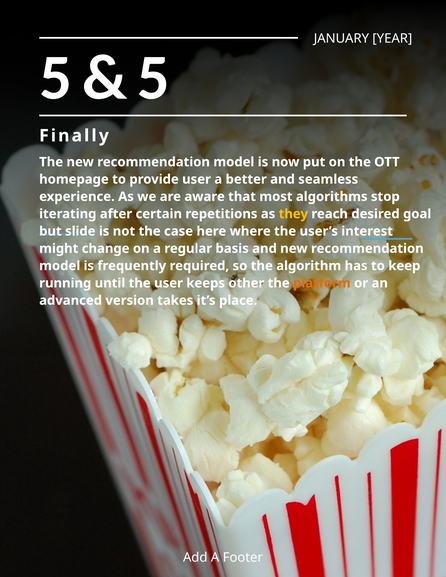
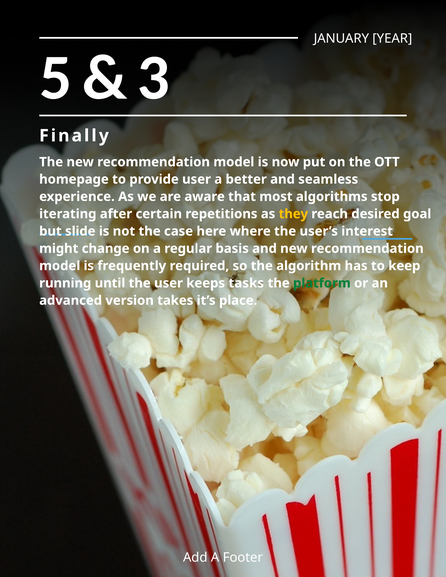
5: 5 -> 3 (154, 78)
other: other -> tasks (246, 283)
platform colour: orange -> green (322, 283)
